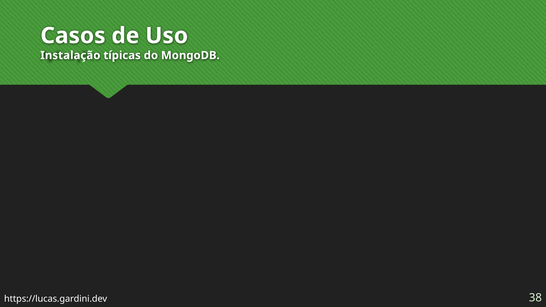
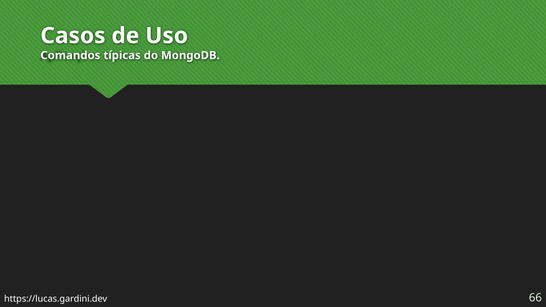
Instalação: Instalação -> Comandos (70, 55)
38: 38 -> 66 (535, 298)
